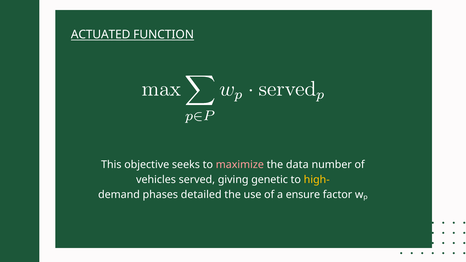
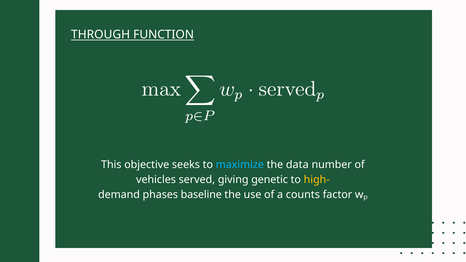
ACTUATED: ACTUATED -> THROUGH (101, 35)
maximize colour: pink -> light blue (240, 165)
detailed: detailed -> baseline (201, 195)
ensure: ensure -> counts (303, 195)
